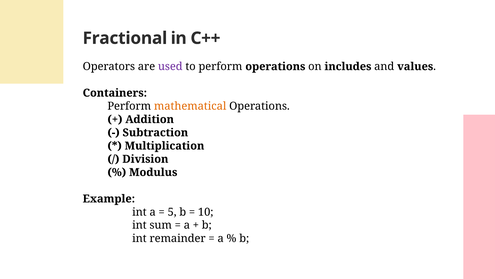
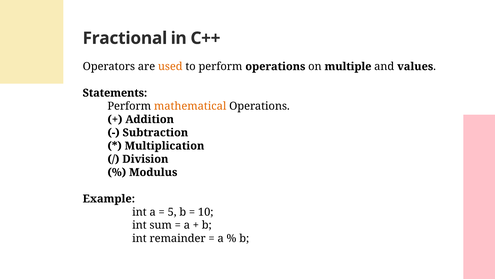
used colour: purple -> orange (170, 66)
includes: includes -> multiple (348, 66)
Containers: Containers -> Statements (115, 93)
